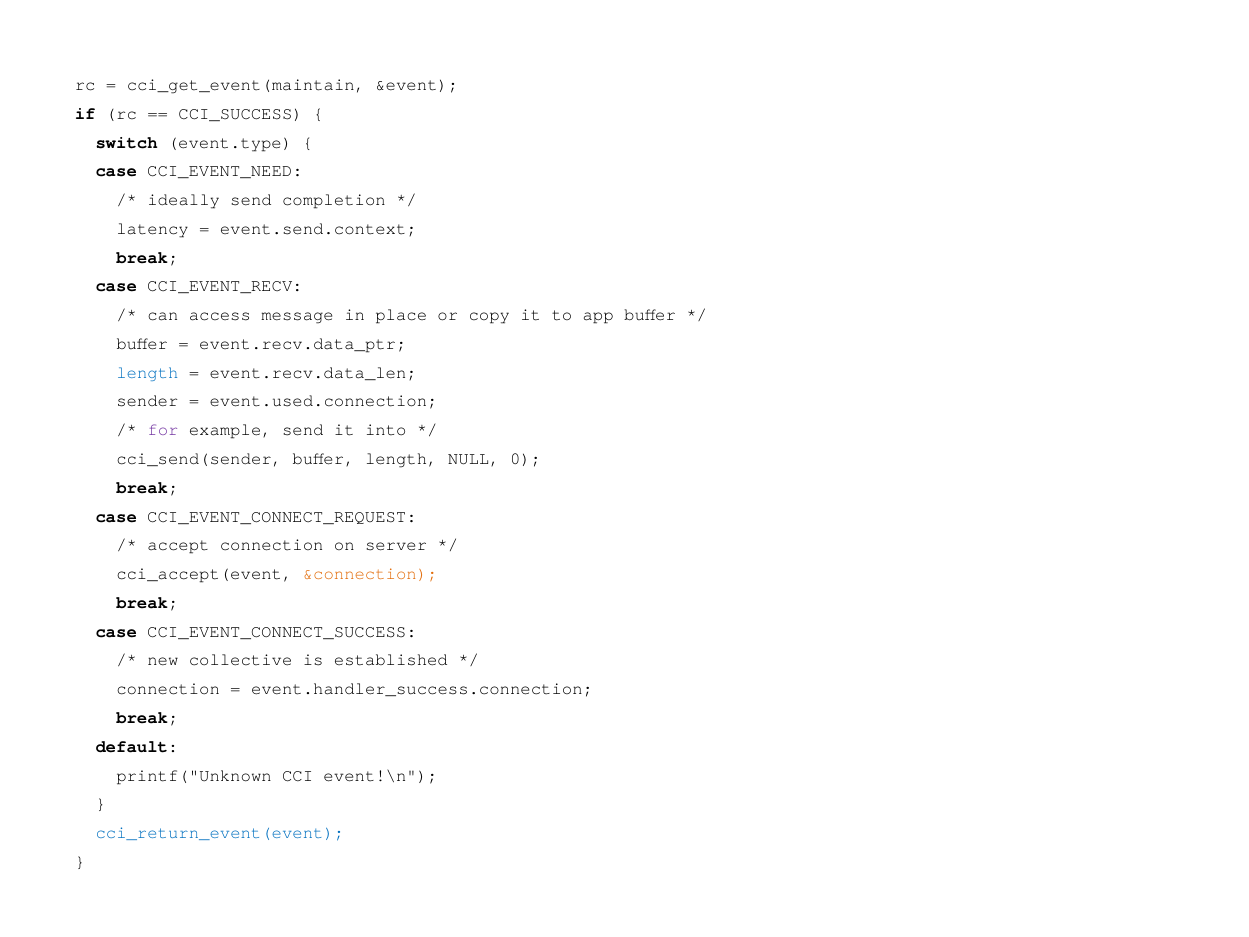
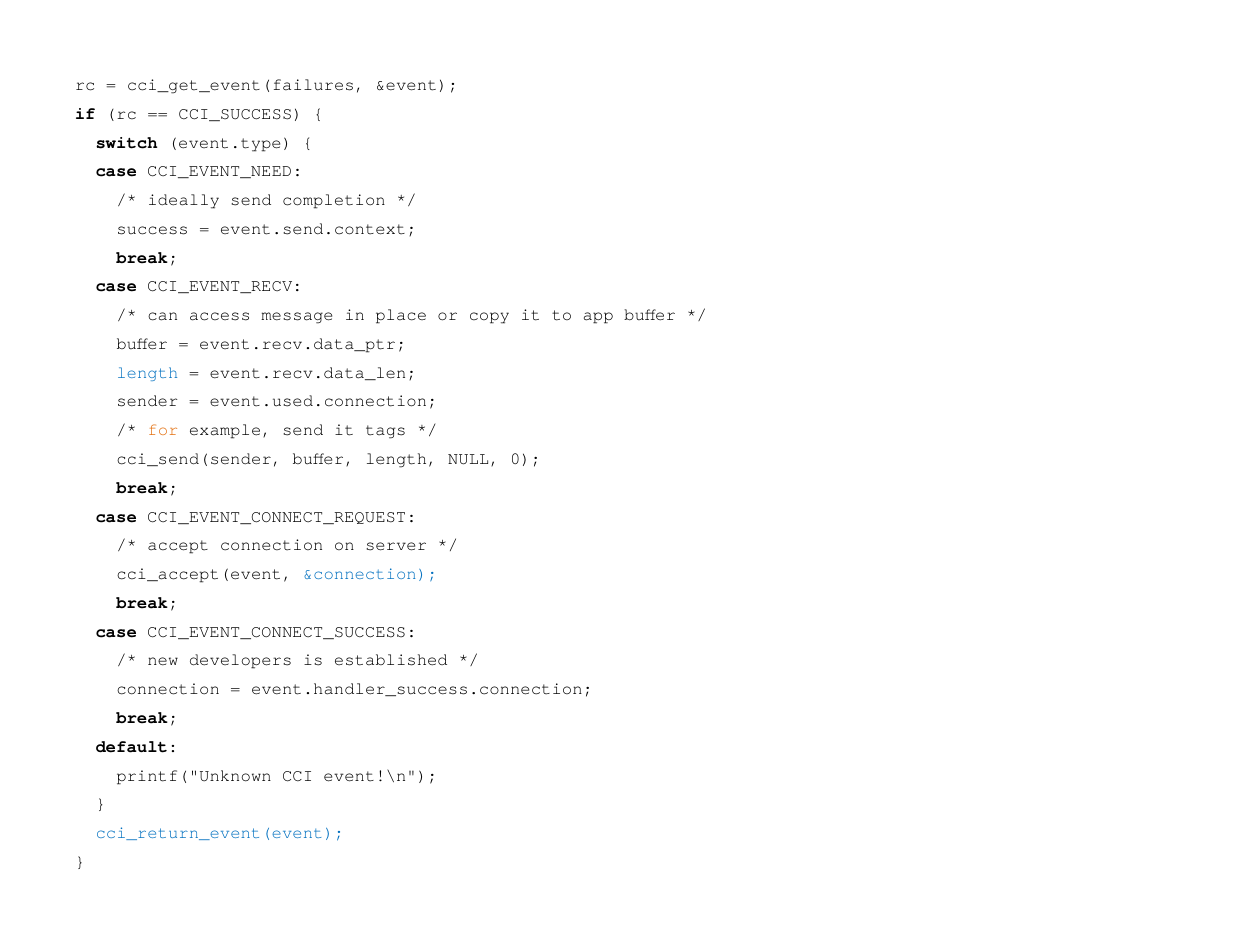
cci_get_event(maintain: cci_get_event(maintain -> cci_get_event(failures (246, 85)
latency: latency -> success (153, 229)
for colour: purple -> orange (163, 430)
into: into -> tags (386, 430)
&connection colour: orange -> blue (370, 574)
collective: collective -> developers (241, 660)
